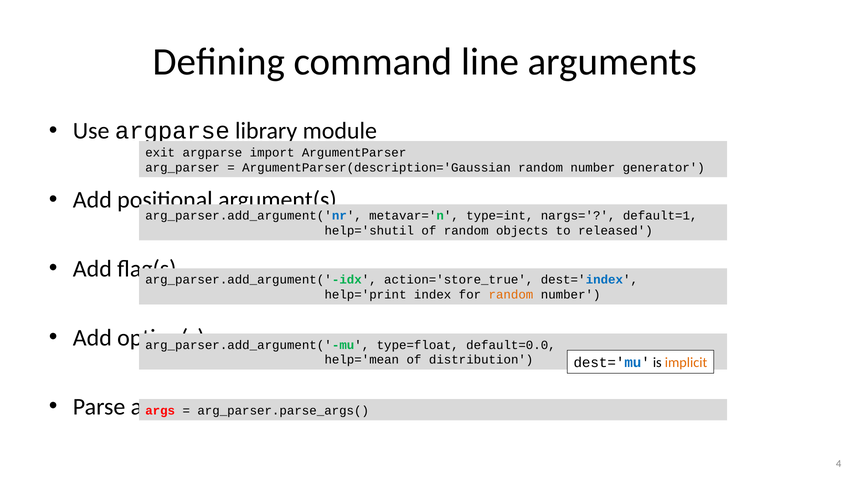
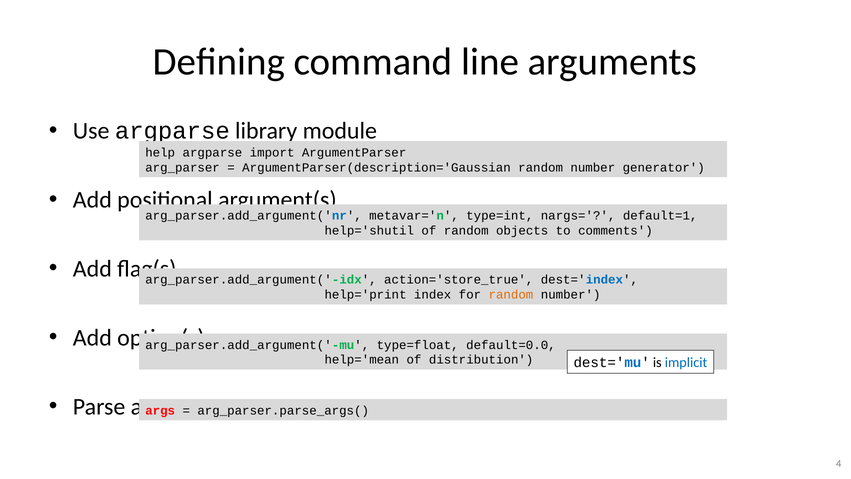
exit: exit -> help (160, 152)
released: released -> comments (615, 230)
implicit colour: orange -> blue (686, 363)
